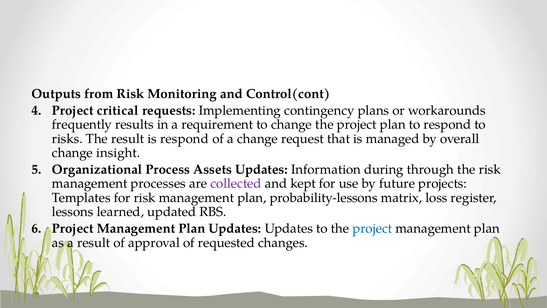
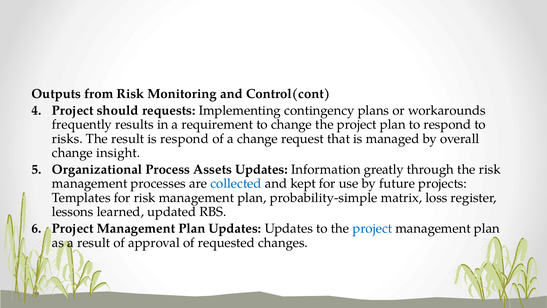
critical: critical -> should (118, 110)
during: during -> greatly (384, 169)
collected colour: purple -> blue (236, 183)
probability-lessons: probability-lessons -> probability-simple (324, 198)
